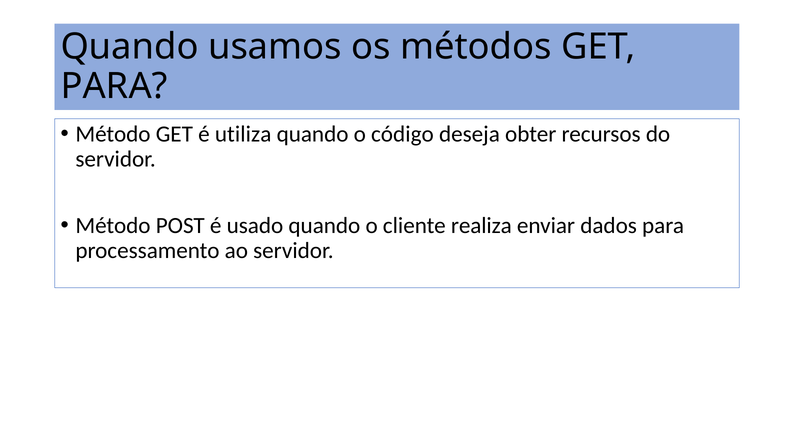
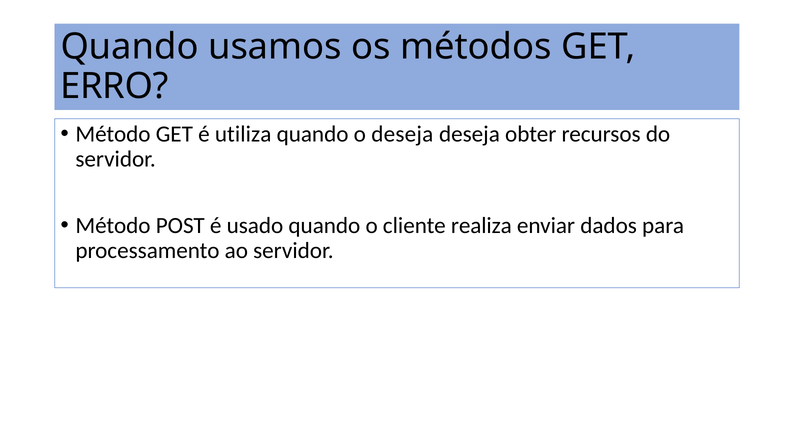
PARA: PARA -> ERRO (114, 86)
o código: código -> deseja (402, 134)
